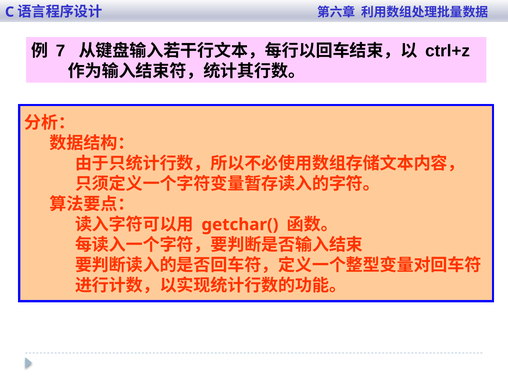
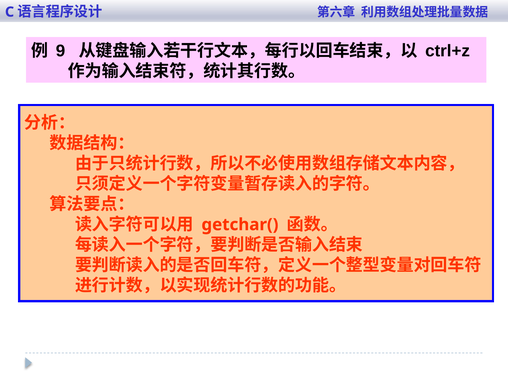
7: 7 -> 9 (61, 51)
